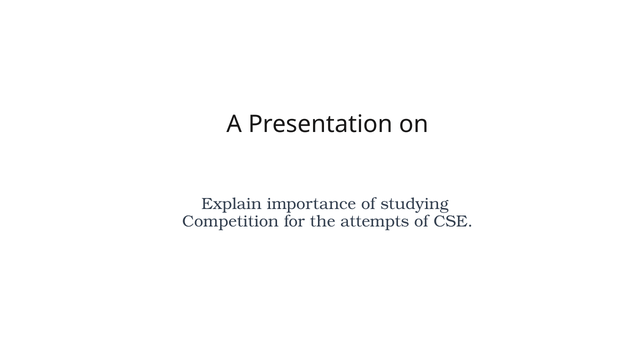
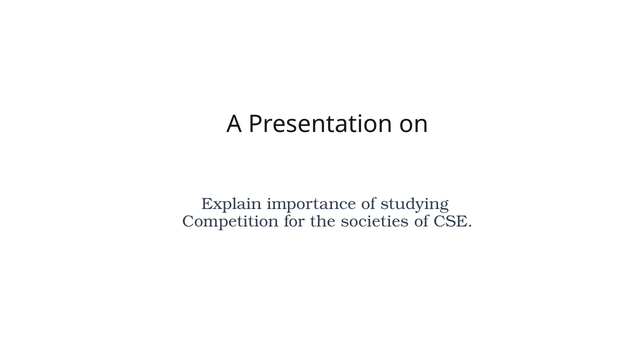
attempts: attempts -> societies (375, 221)
